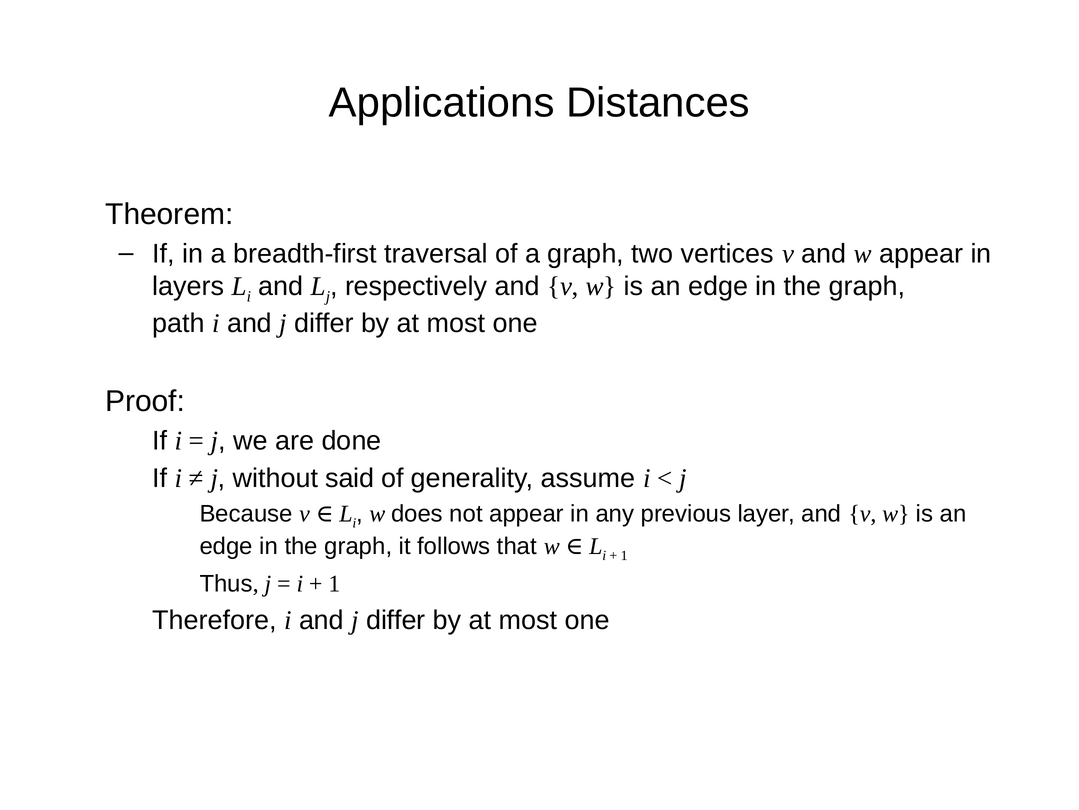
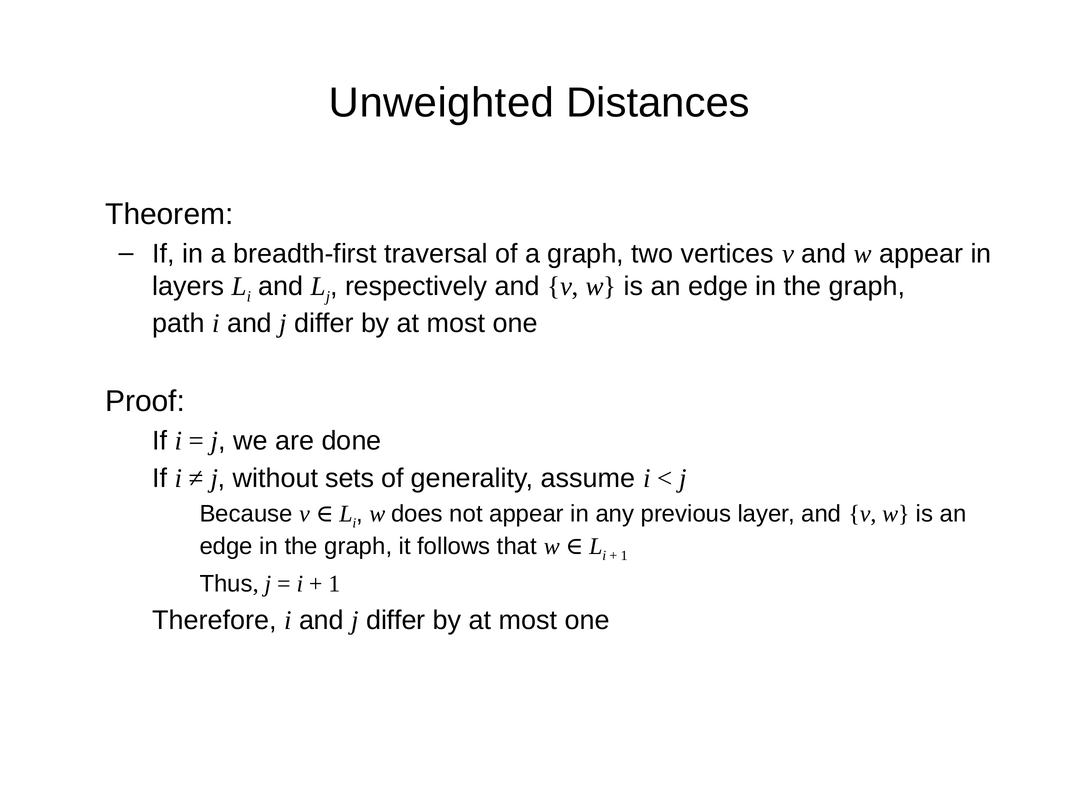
Applications: Applications -> Unweighted (441, 103)
said: said -> sets (350, 478)
